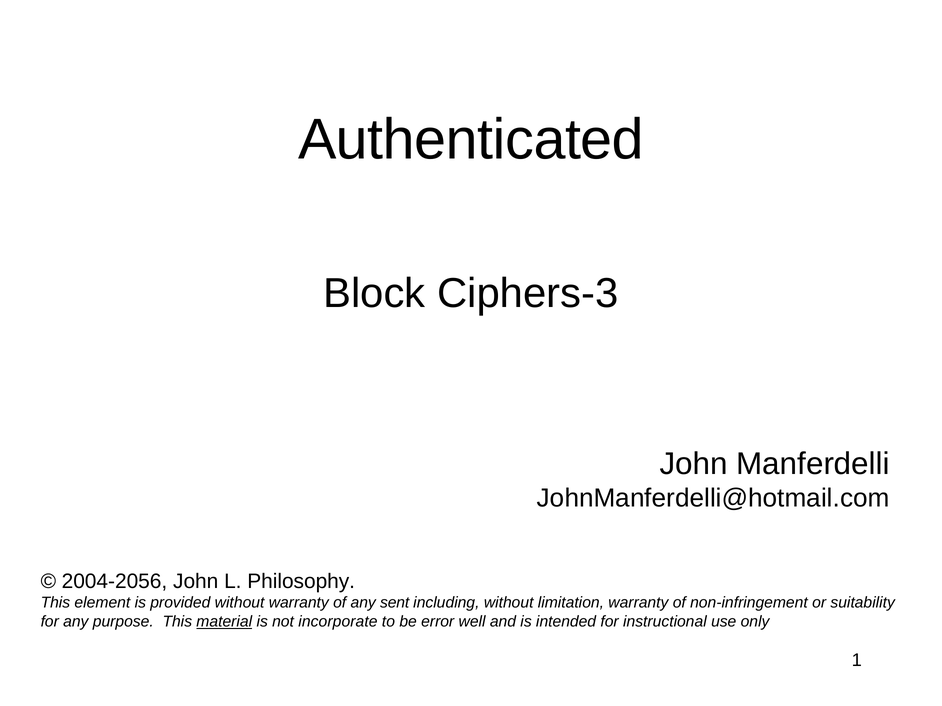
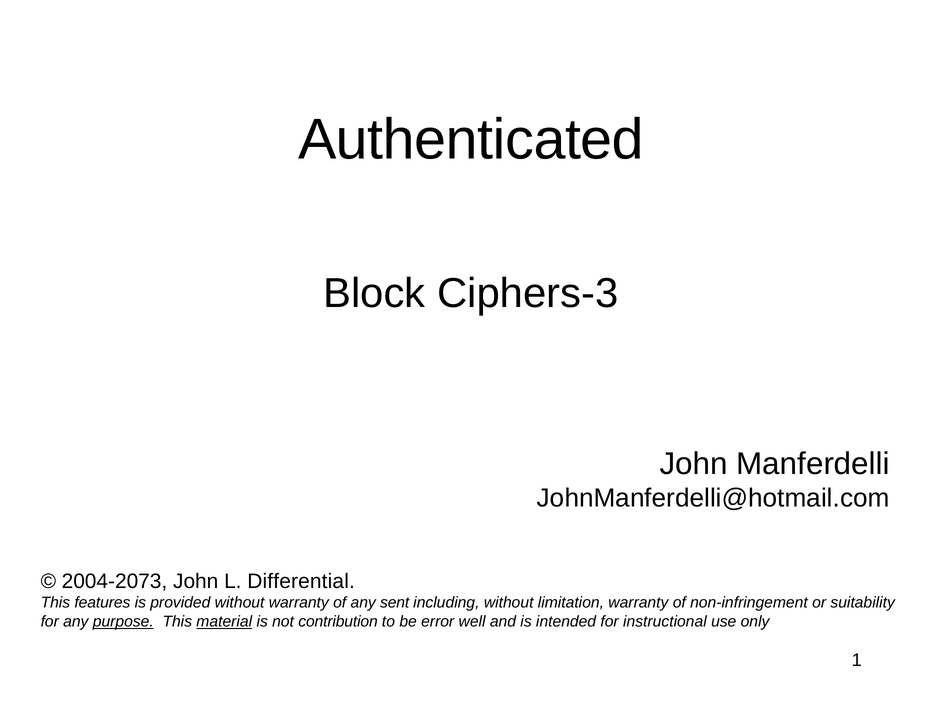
2004-2056: 2004-2056 -> 2004-2073 (114, 582)
Philosophy: Philosophy -> Differential (301, 582)
element: element -> features (102, 603)
purpose underline: none -> present (123, 622)
incorporate: incorporate -> contribution (338, 622)
